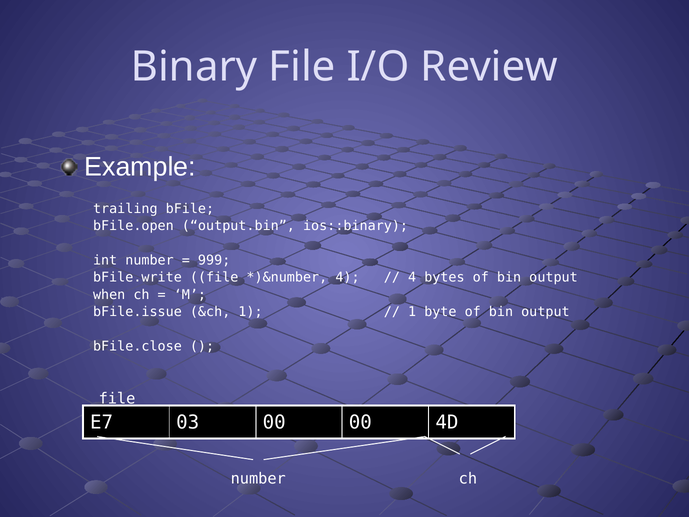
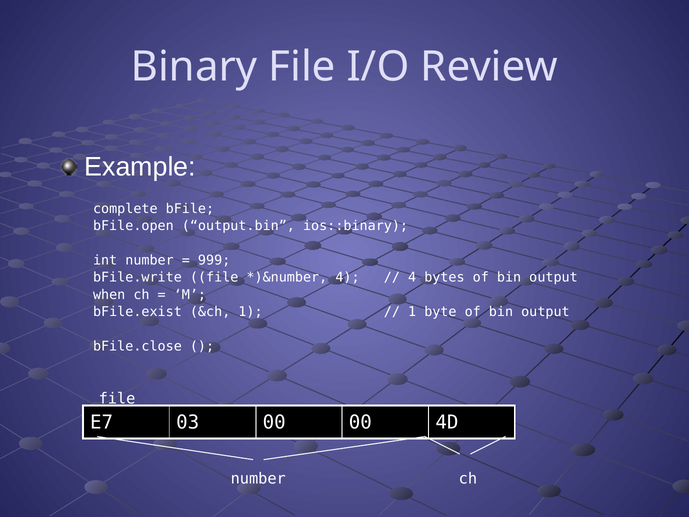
trailing: trailing -> complete (125, 209)
bFile.issue: bFile.issue -> bFile.exist (137, 312)
